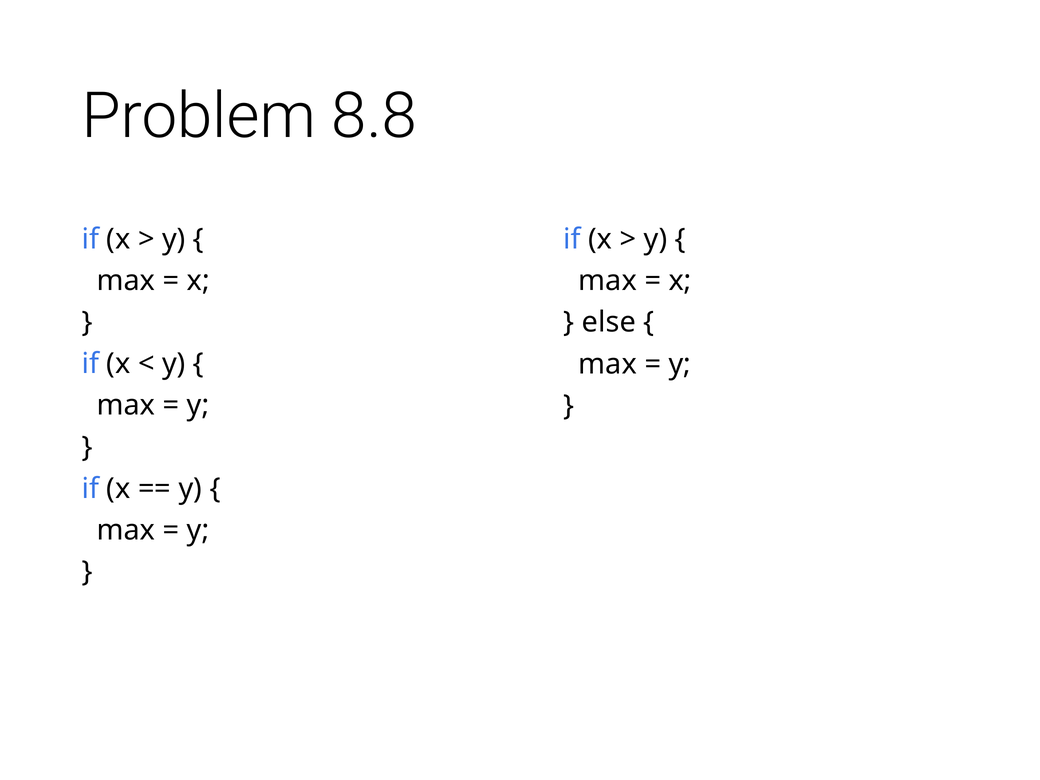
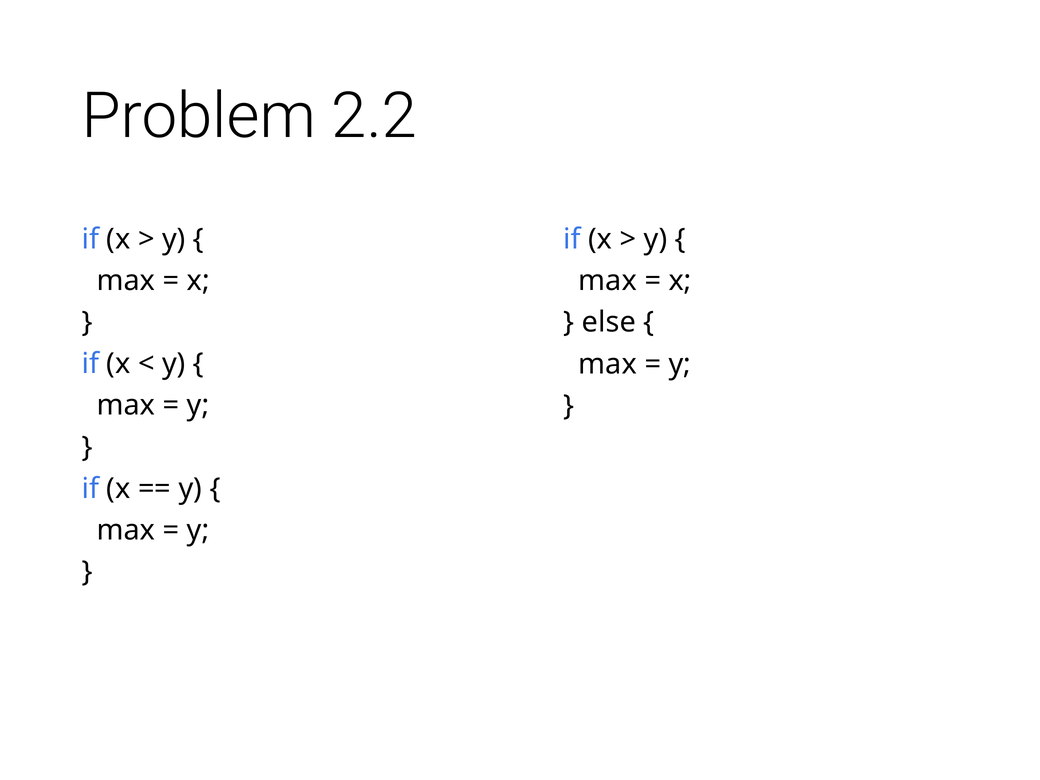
8.8: 8.8 -> 2.2 (374, 116)
